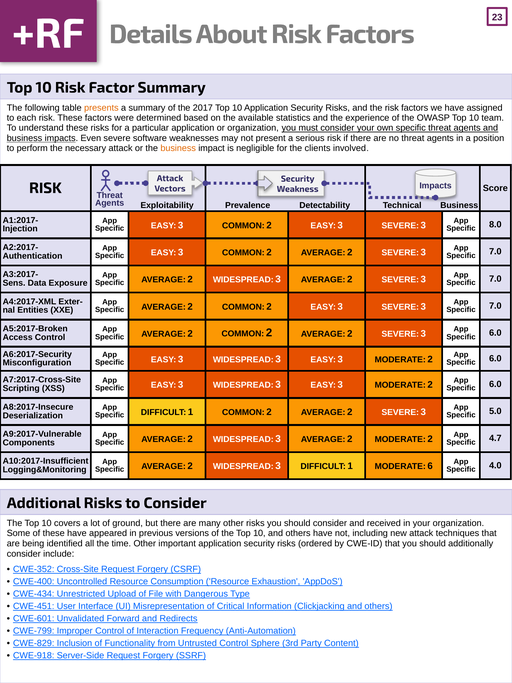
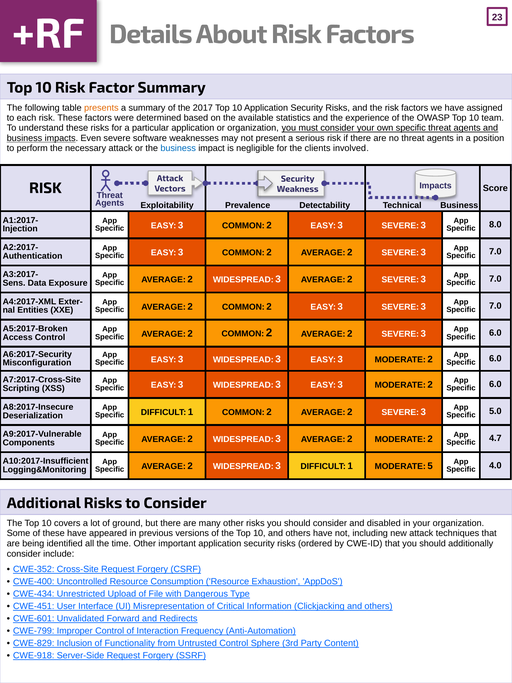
business colour: orange -> blue (178, 148)
6: 6 -> 5 (430, 466)
received: received -> disabled (384, 523)
